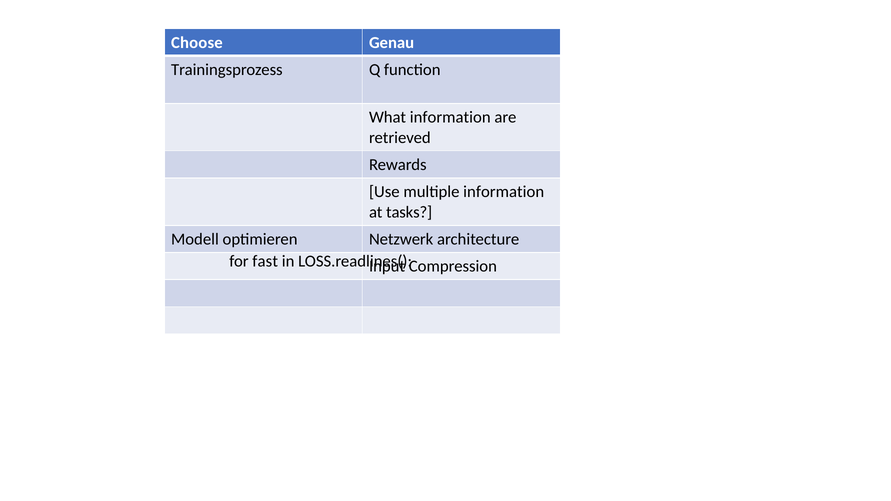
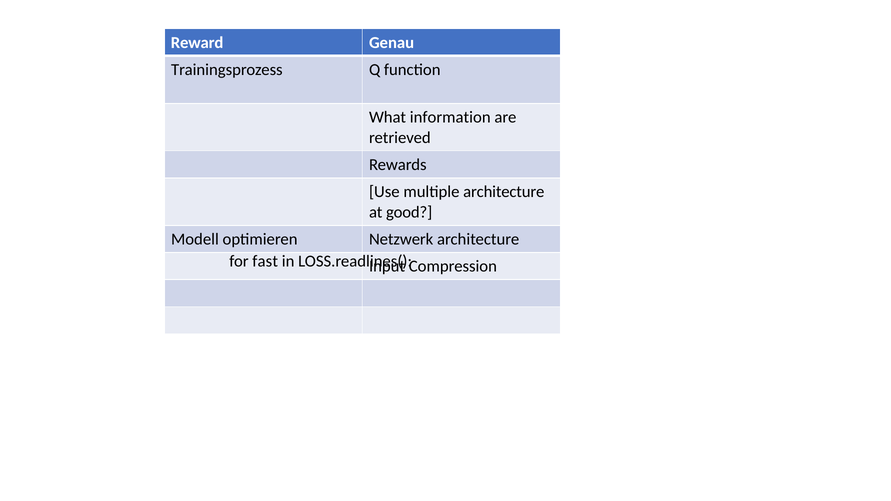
Choose: Choose -> Reward (197, 43)
multiple information: information -> architecture (504, 192)
tasks: tasks -> good (409, 212)
